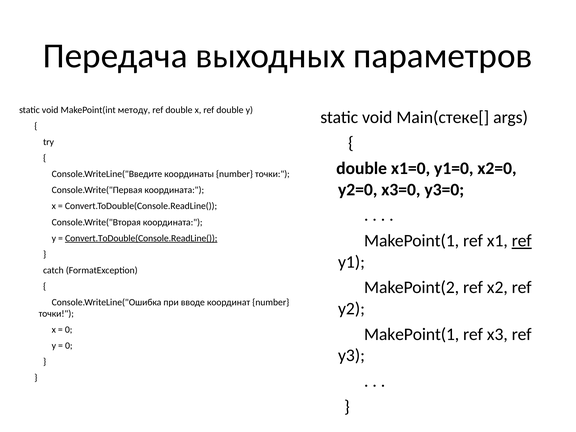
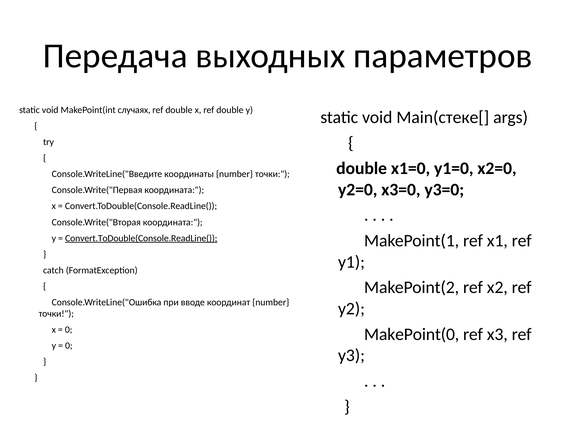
методу: методу -> случаях (134, 110)
ref underline: present -> none (522, 241)
MakePoint(1: MakePoint(1 -> MakePoint(0 (412, 334)
